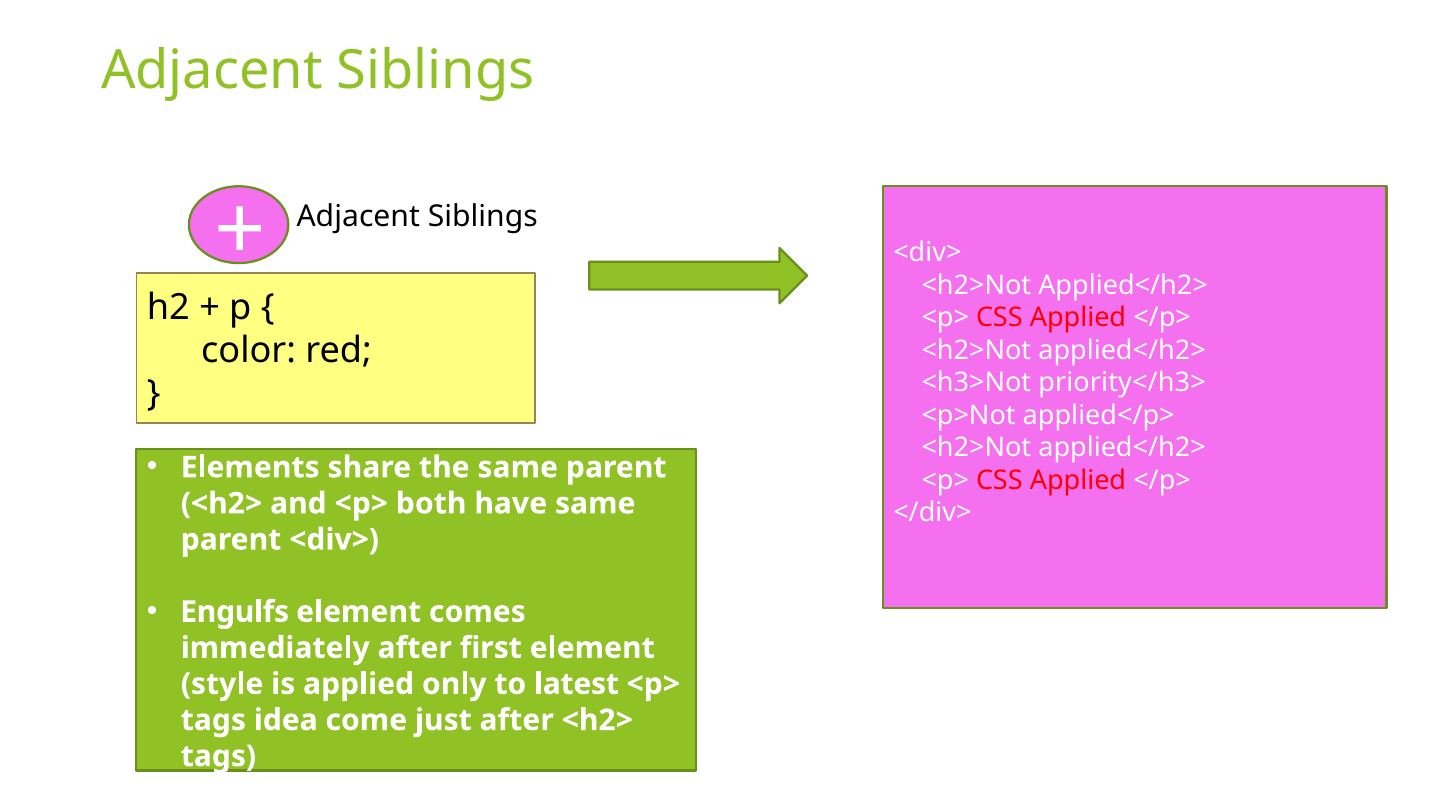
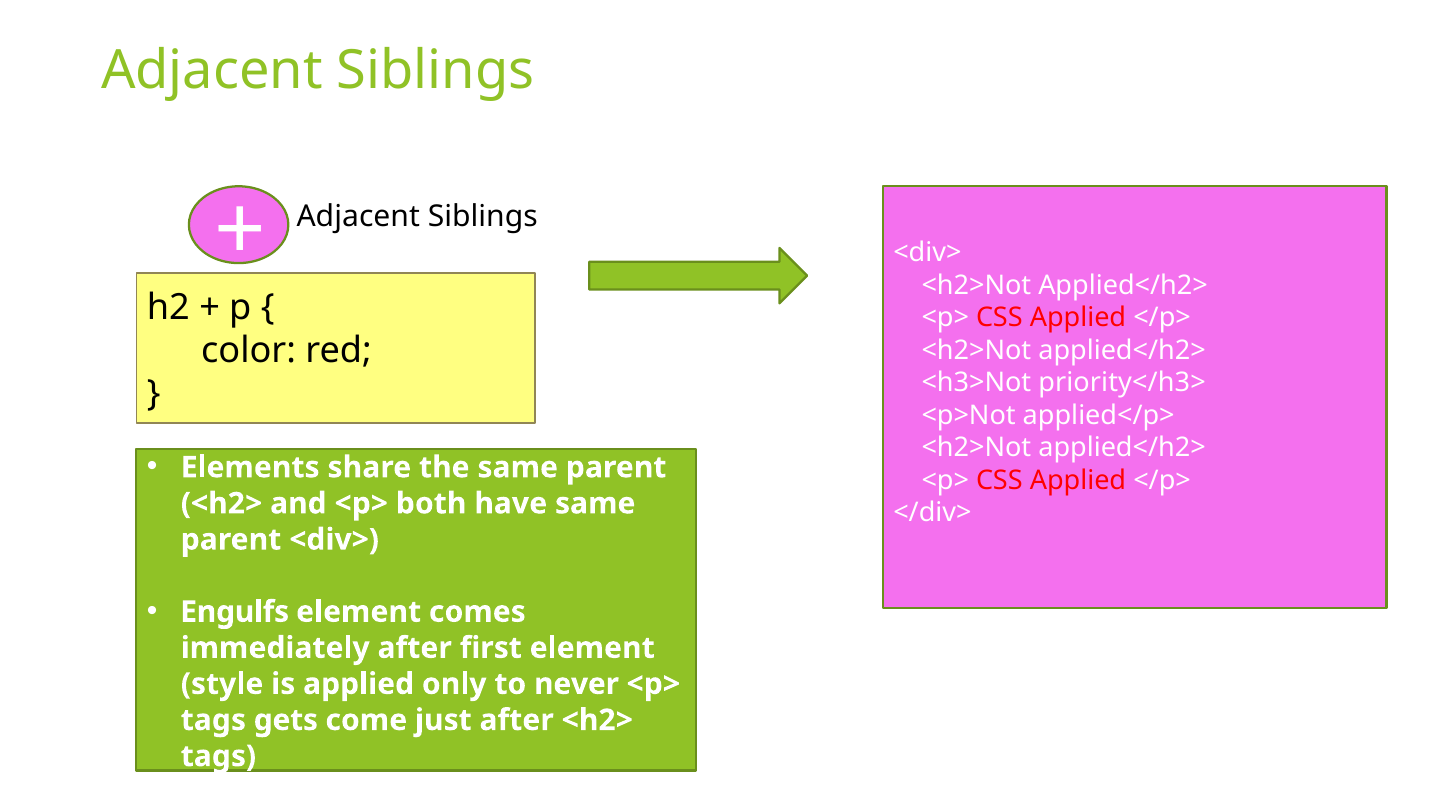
latest: latest -> never (577, 684)
idea: idea -> gets (286, 720)
